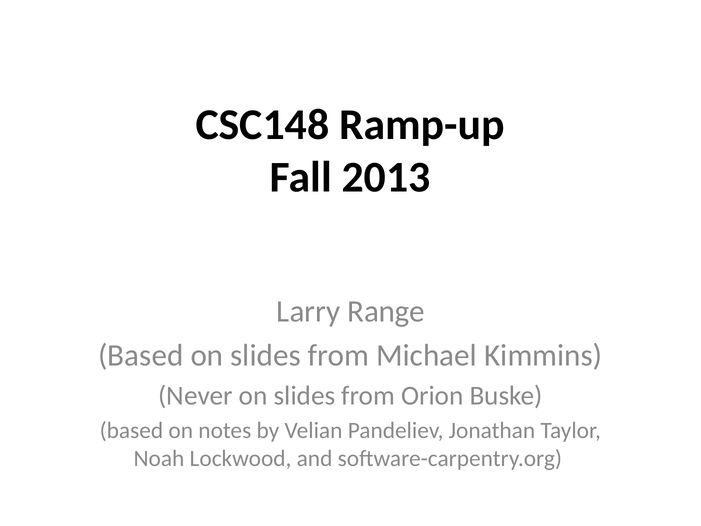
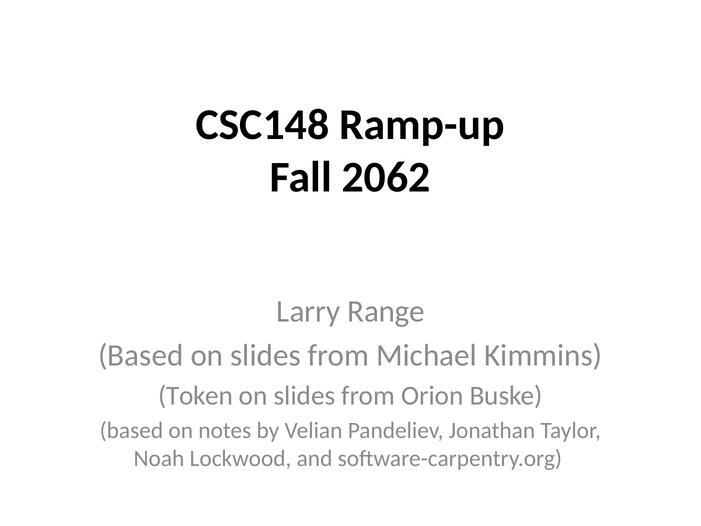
2013: 2013 -> 2062 (386, 177)
Never: Never -> Token (196, 395)
